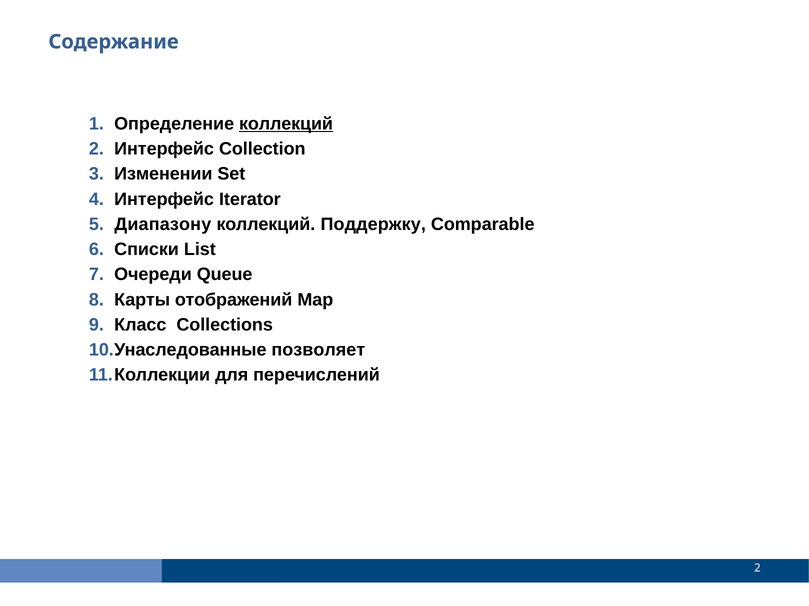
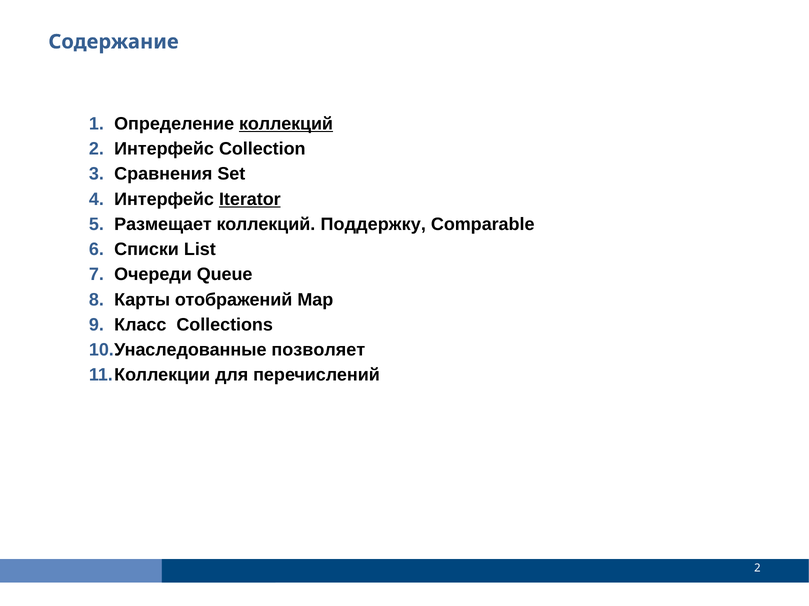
Изменении: Изменении -> Сравнения (163, 174)
Iterator underline: none -> present (250, 199)
Диапазону: Диапазону -> Размещает (163, 225)
